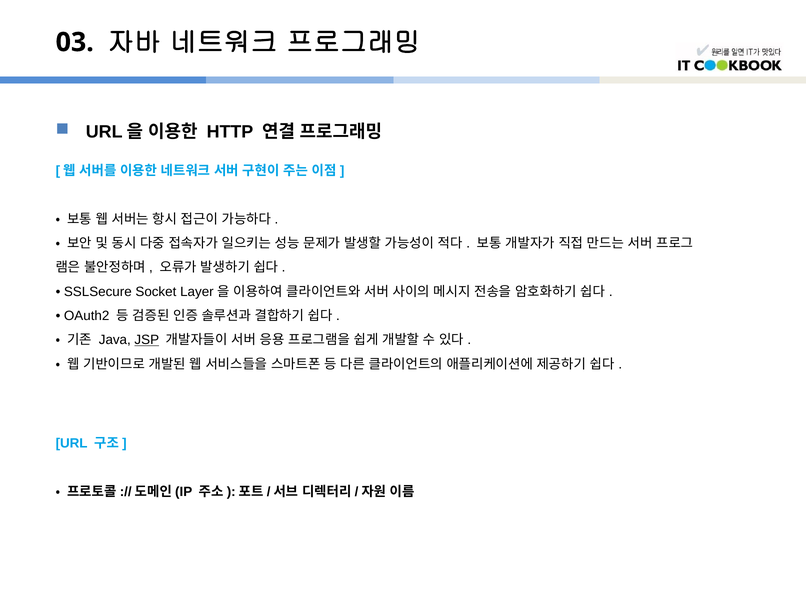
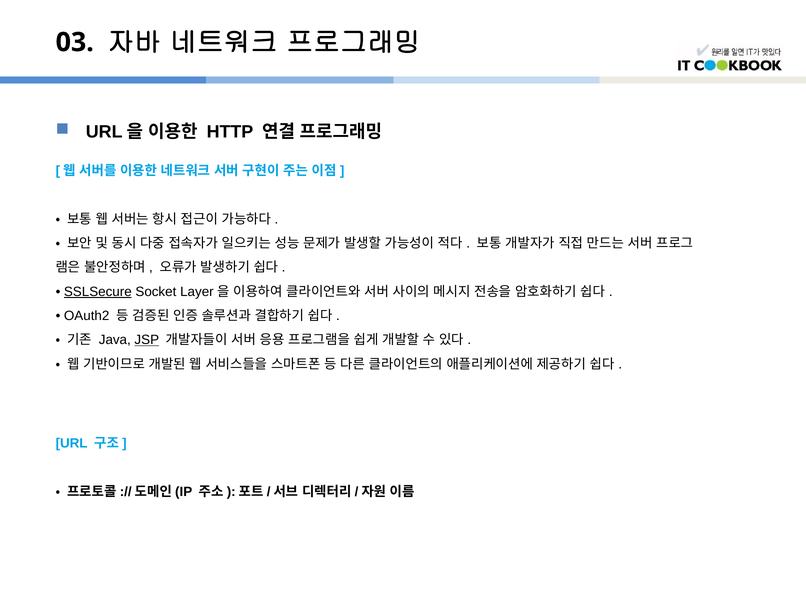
SSLSecure underline: none -> present (98, 292)
